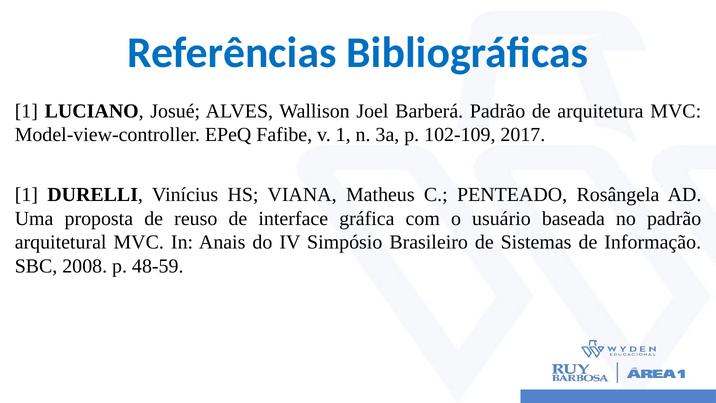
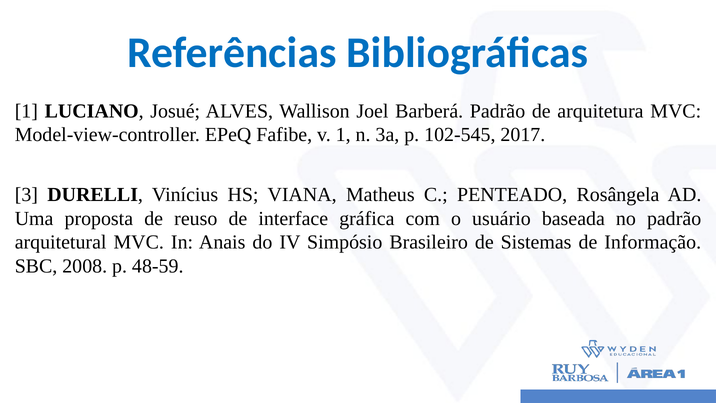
102-109: 102-109 -> 102-545 (460, 135)
1: 1 -> 3 (26, 194)
